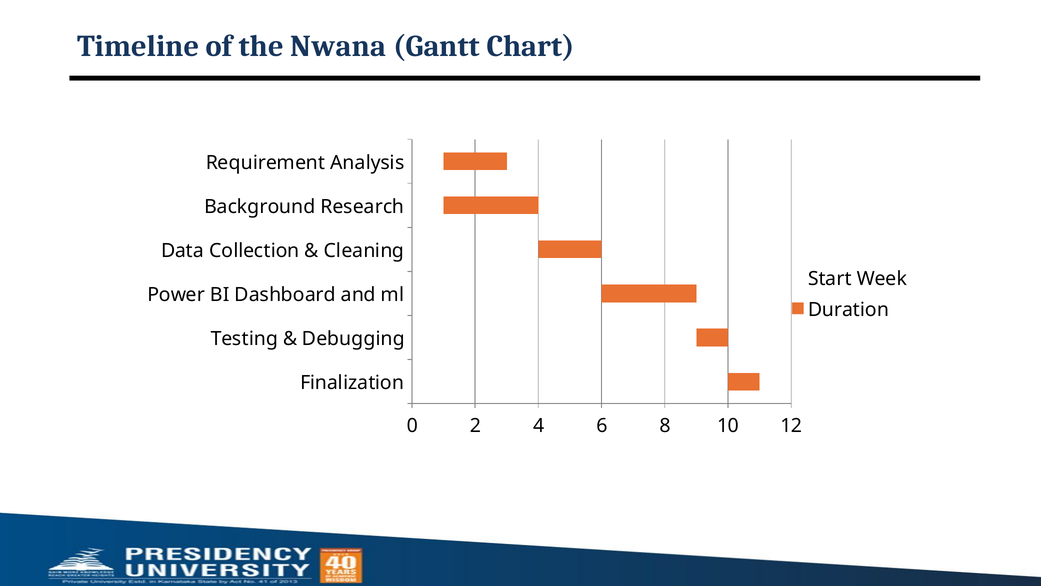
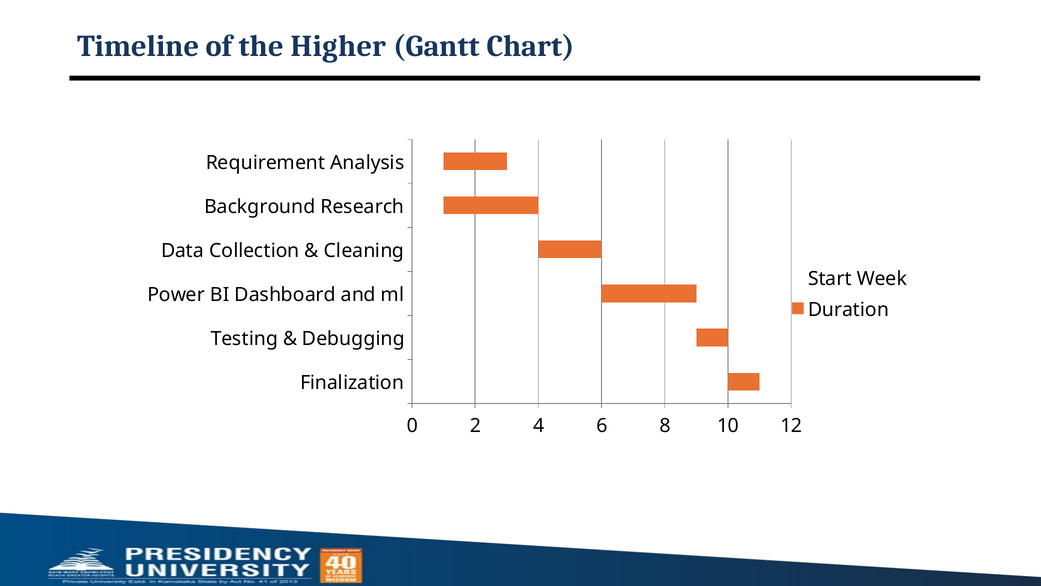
Nwana: Nwana -> Higher (338, 46)
